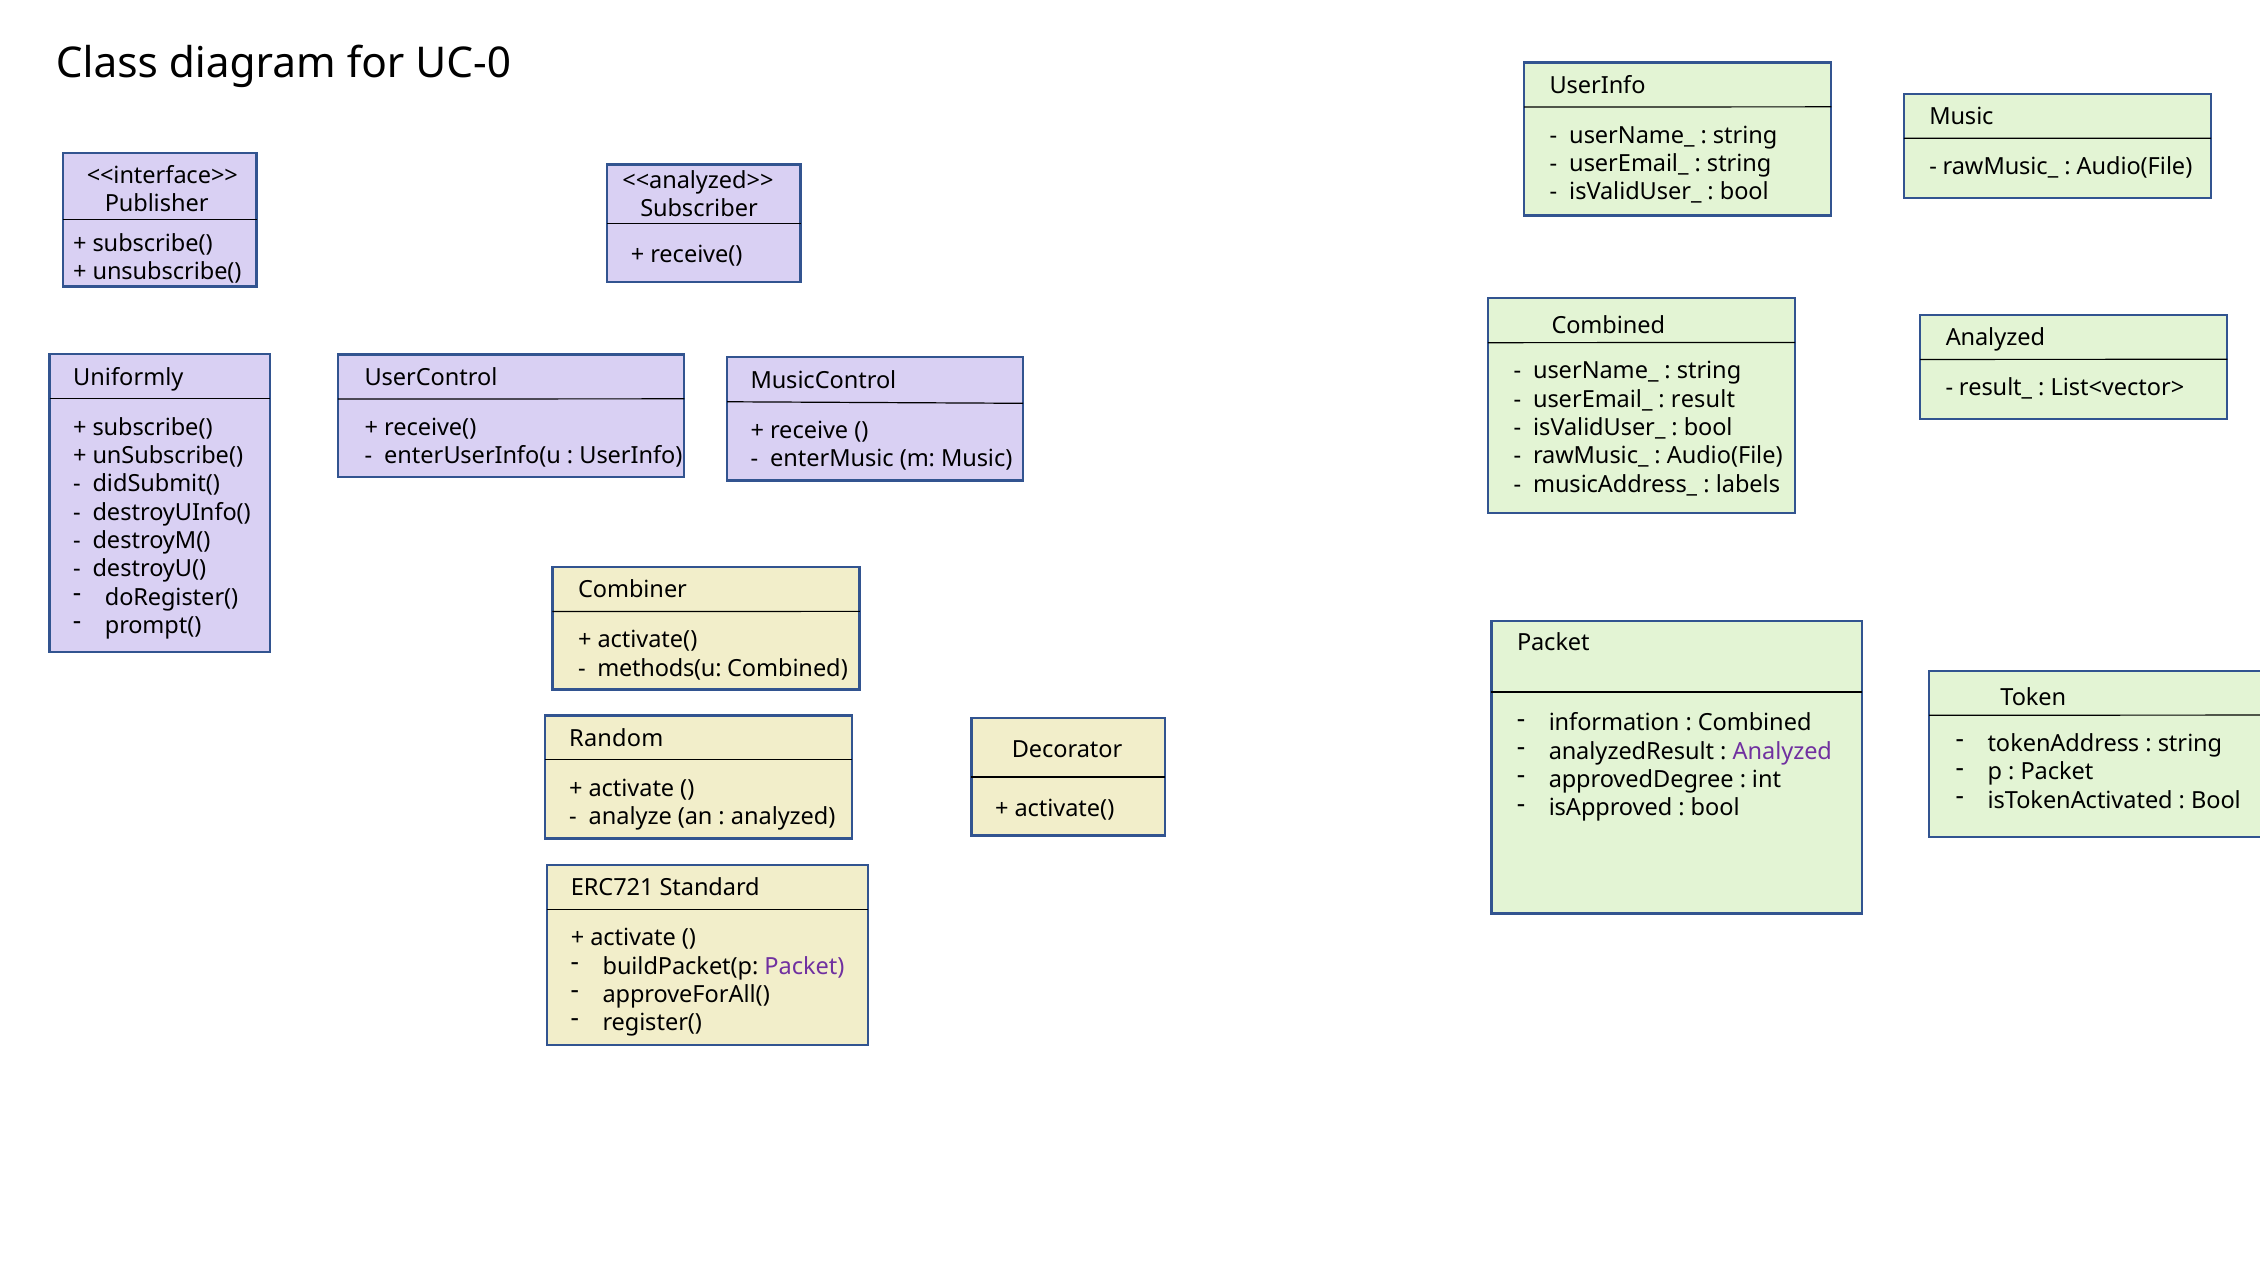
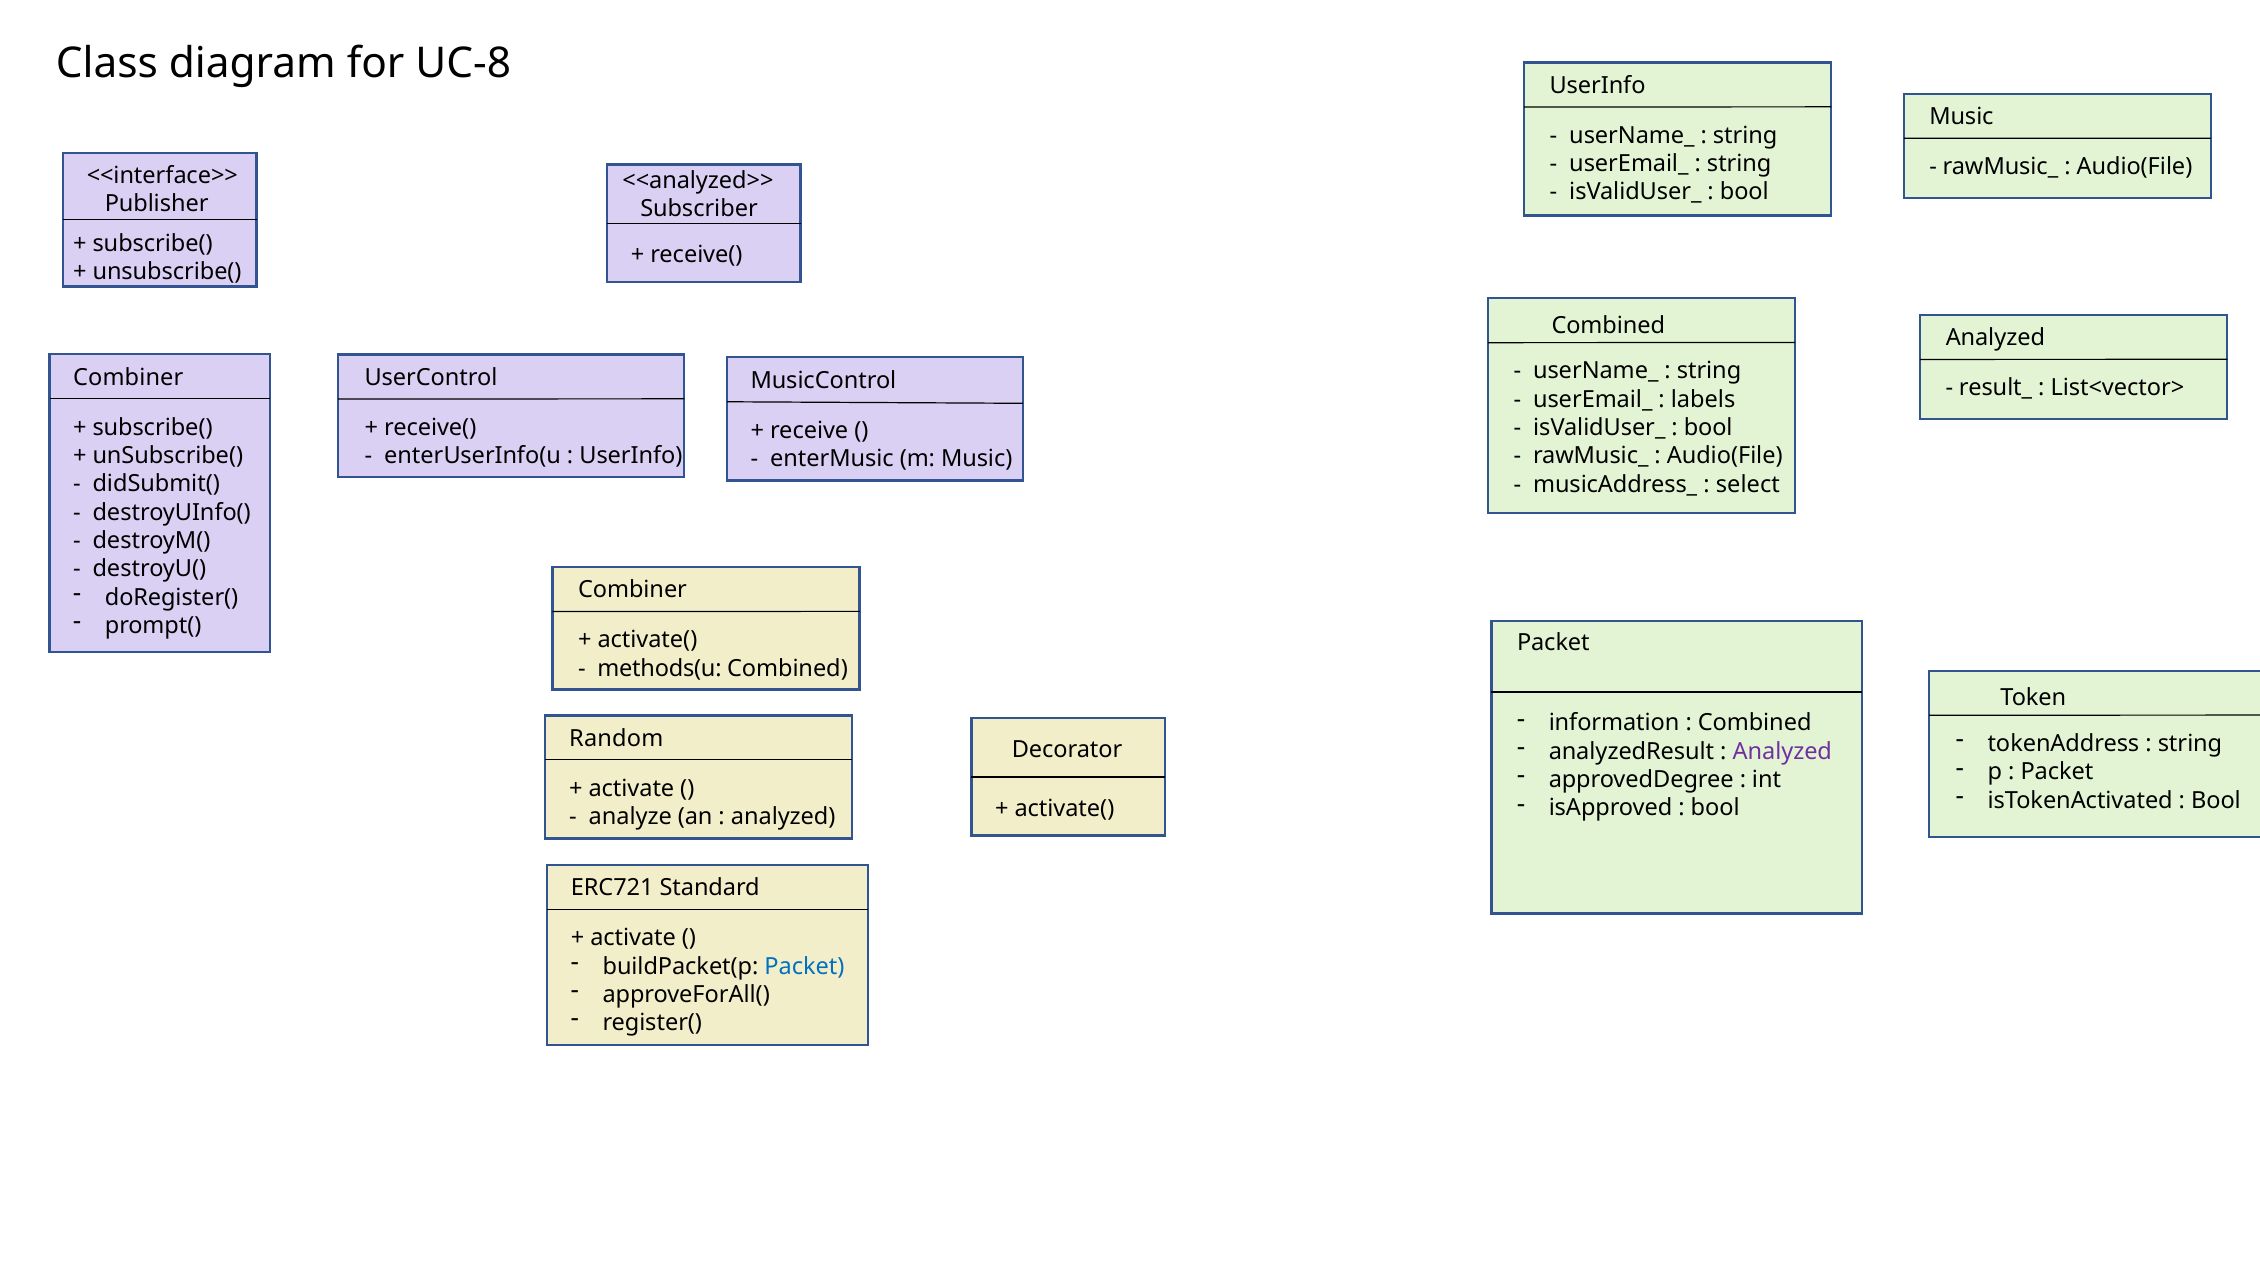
UC-0: UC-0 -> UC-8 (463, 64)
Uniformly: Uniformly -> Combiner (128, 377)
result: result -> labels (1703, 399)
labels: labels -> select (1748, 484)
Packet colour: purple -> blue (804, 966)
